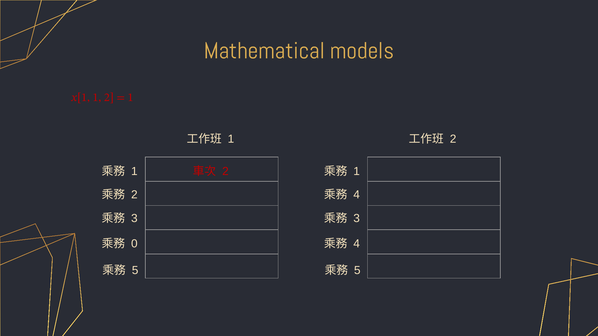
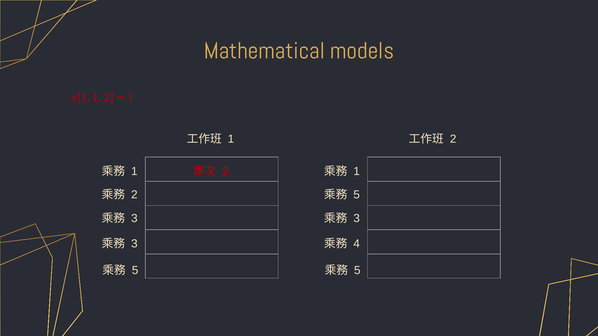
4: 4 -> 5 (357, 195)
0: 0 -> 3 (134, 244)
